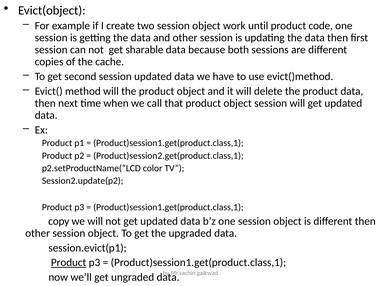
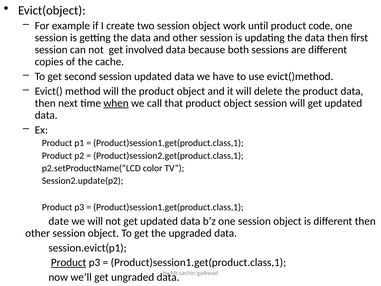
sharable: sharable -> involved (144, 50)
when underline: none -> present (116, 103)
copy: copy -> date (59, 221)
